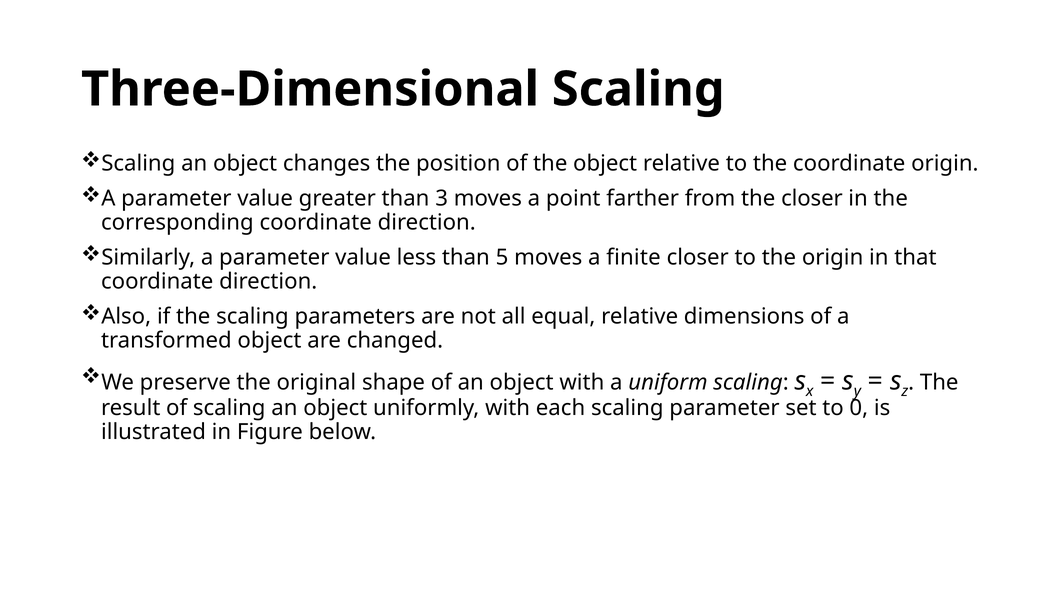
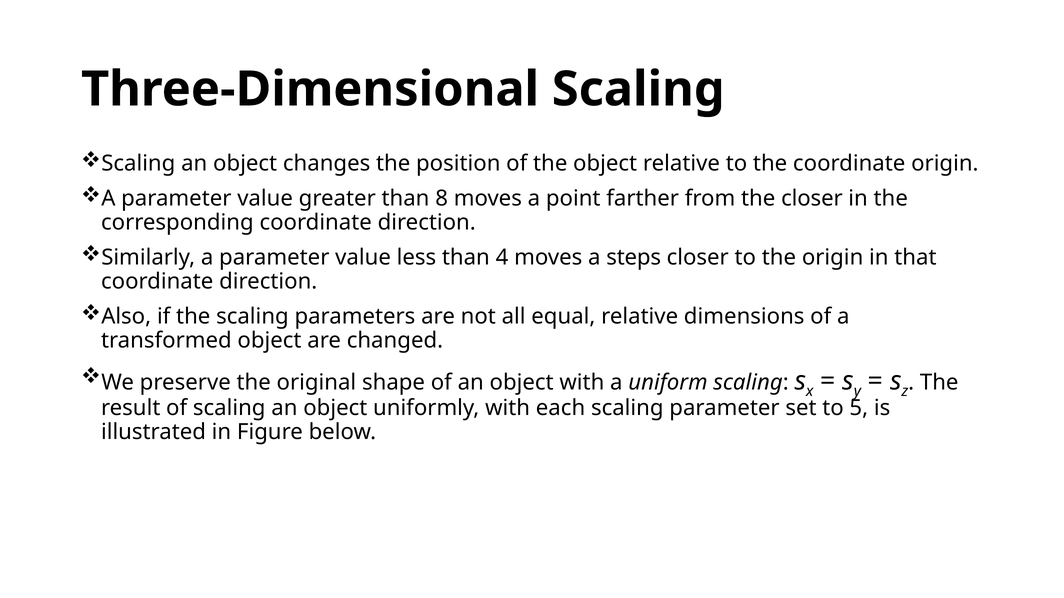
3: 3 -> 8 (442, 198)
5: 5 -> 4 (502, 257)
finite: finite -> steps (634, 257)
0: 0 -> 5 (859, 408)
